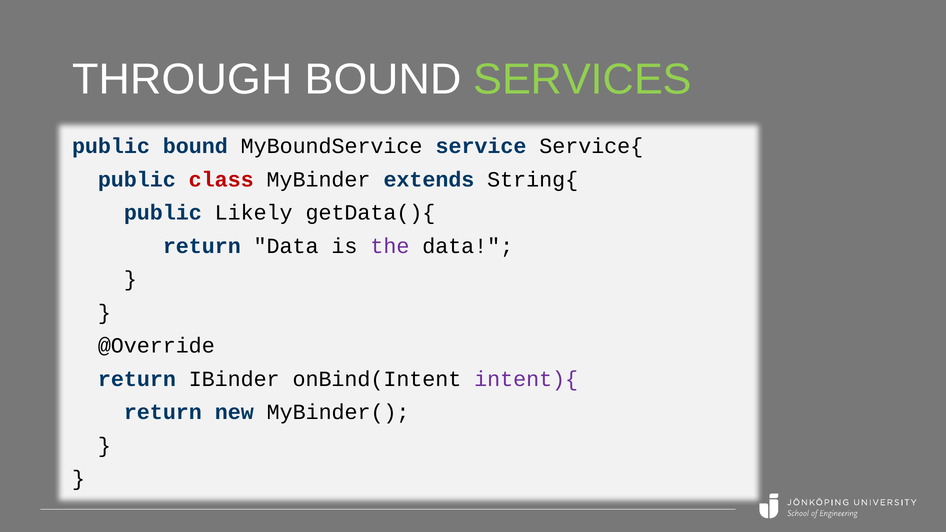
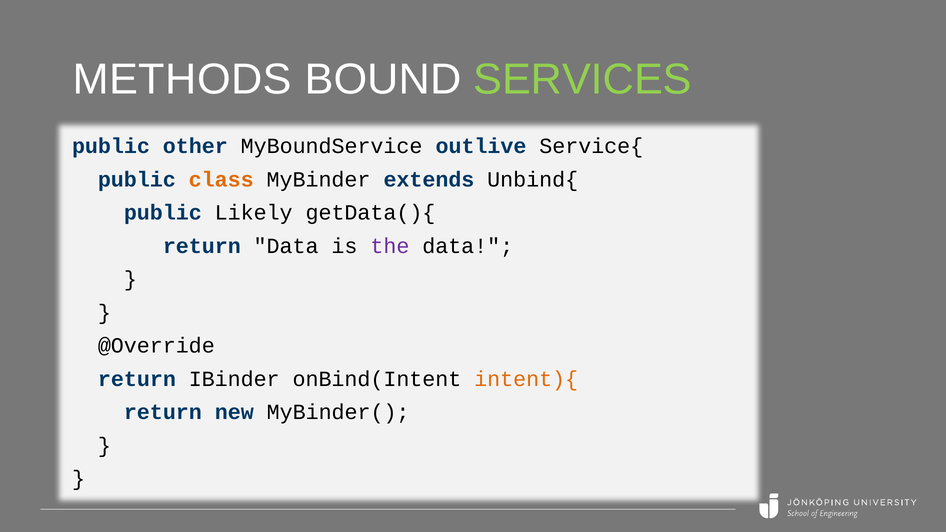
THROUGH: THROUGH -> METHODS (182, 79)
public bound: bound -> other (195, 146)
service: service -> outlive (481, 146)
class colour: red -> orange (221, 180)
String{: String{ -> Unbind{ (533, 180)
intent){ colour: purple -> orange (526, 379)
